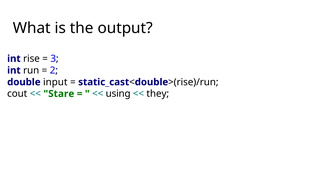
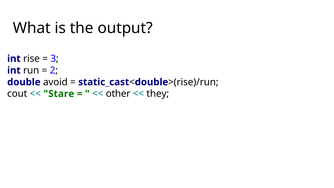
input: input -> avoid (55, 82)
using: using -> other (118, 94)
